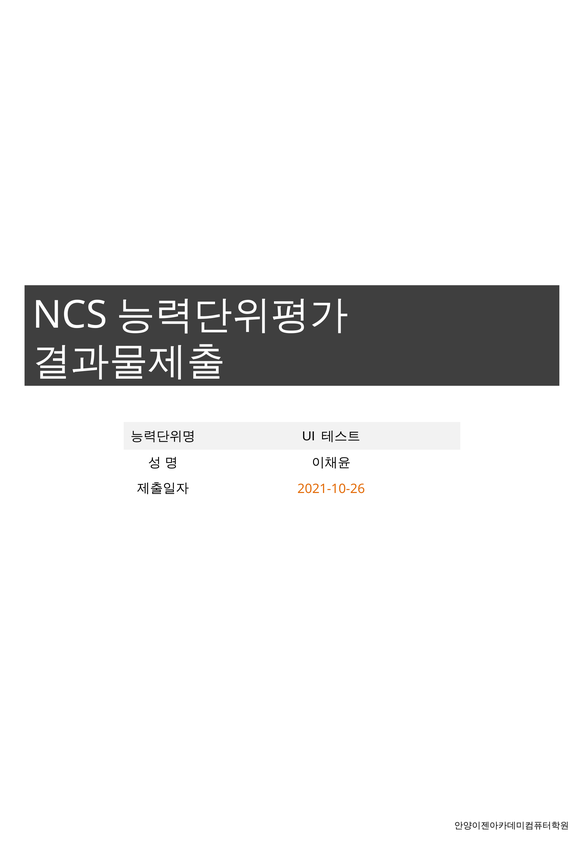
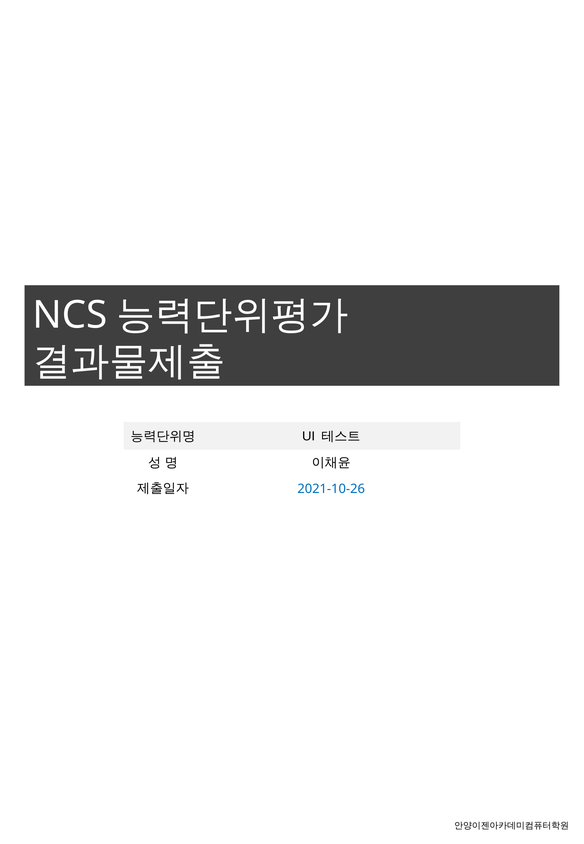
2021-10-26 colour: orange -> blue (331, 489)
